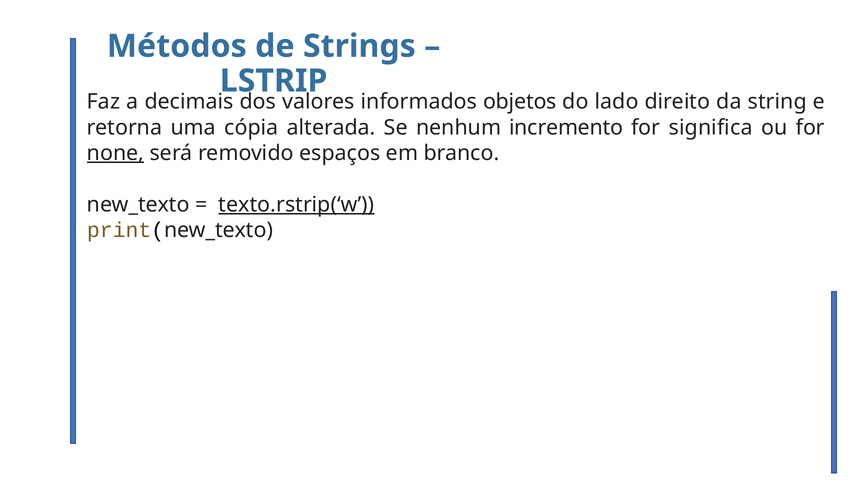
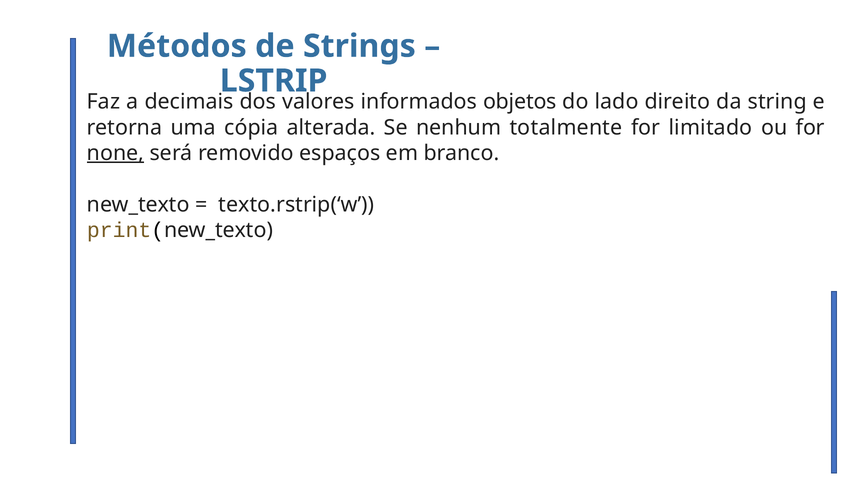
incremento: incremento -> totalmente (566, 127)
significa: significa -> limitado (711, 127)
texto.rstrip(‘w underline: present -> none (296, 205)
